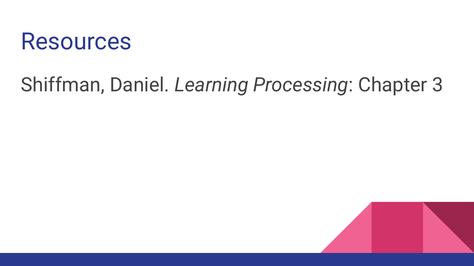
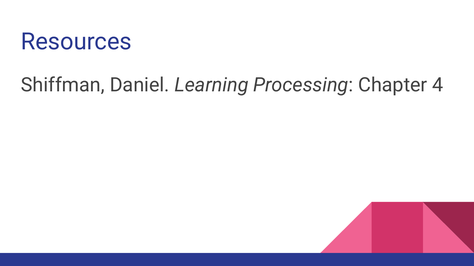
3: 3 -> 4 (438, 85)
